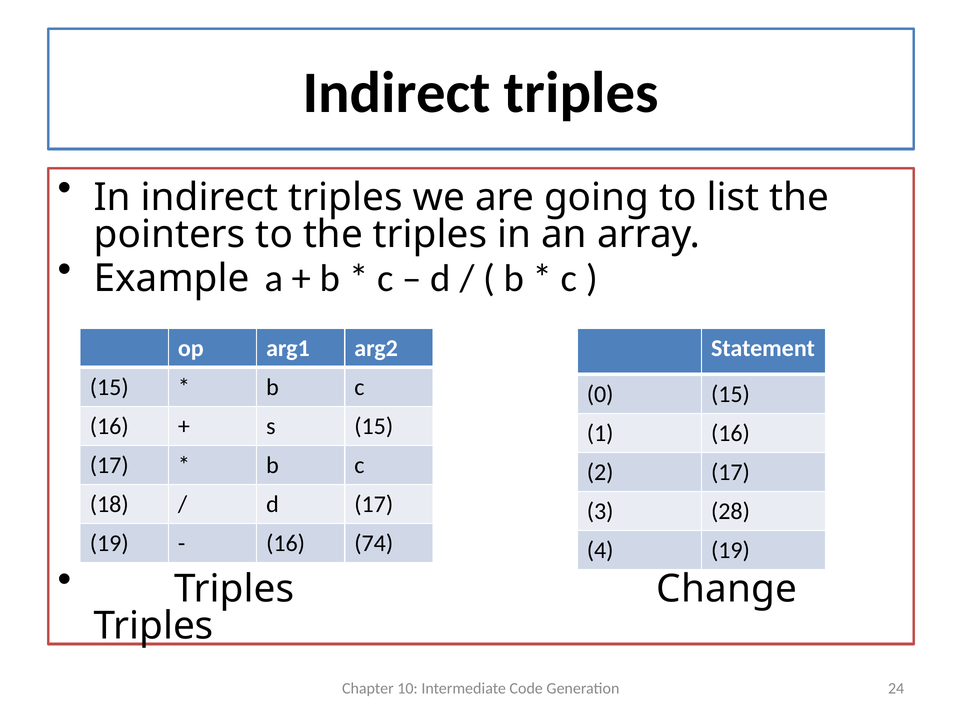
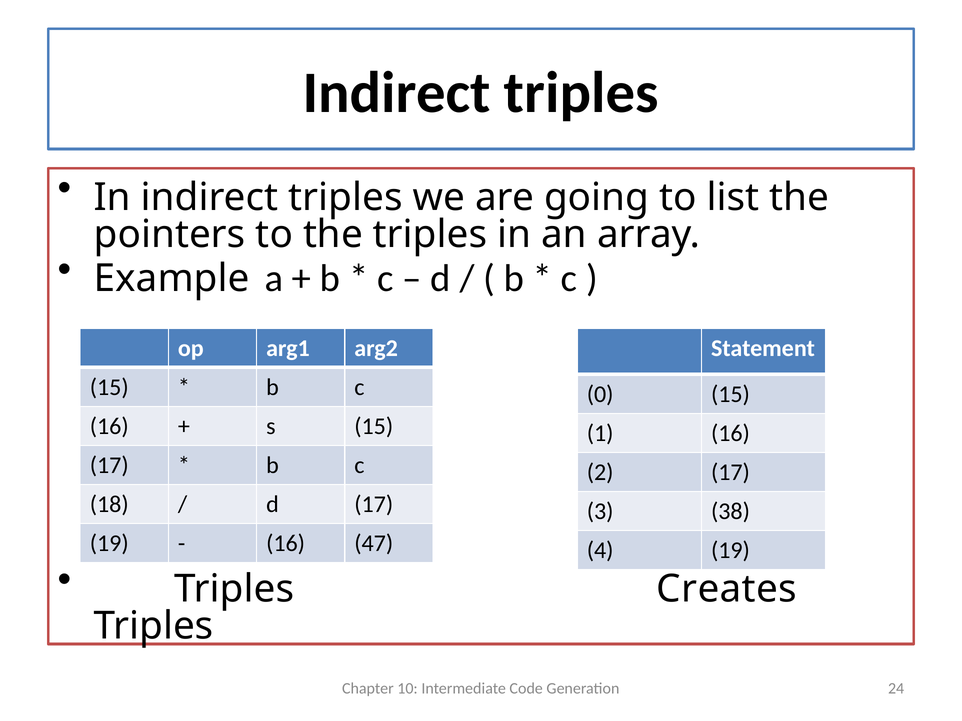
28: 28 -> 38 (730, 512)
74: 74 -> 47 (374, 544)
Change: Change -> Creates (727, 589)
